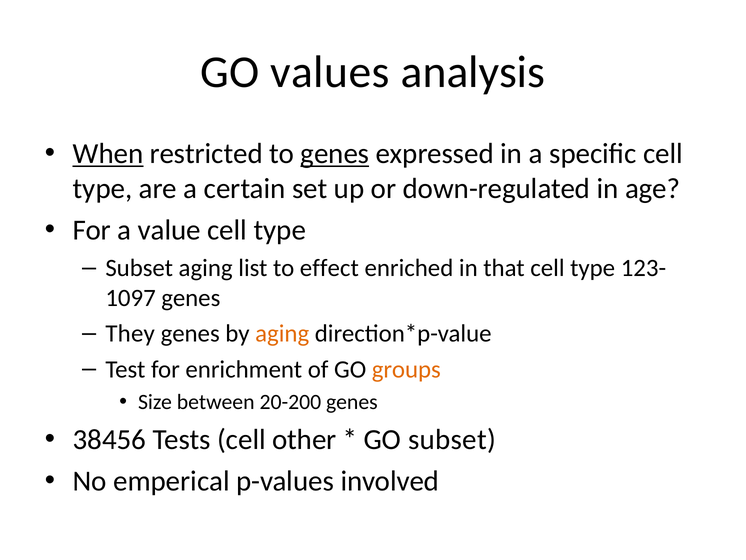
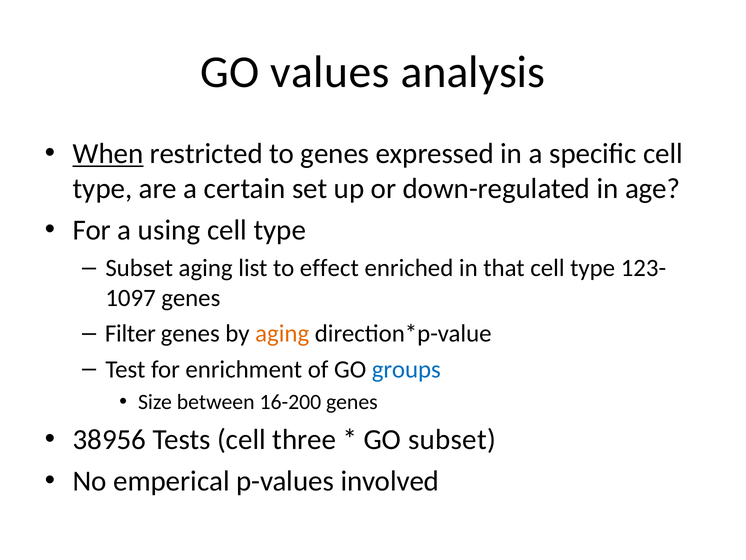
genes underline: present -> none (335, 154)
value: value -> using (169, 230)
They: They -> Filter (130, 333)
groups colour: orange -> blue (406, 369)
20-200: 20-200 -> 16-200 (290, 402)
38456: 38456 -> 38956 (109, 439)
other: other -> three (304, 439)
